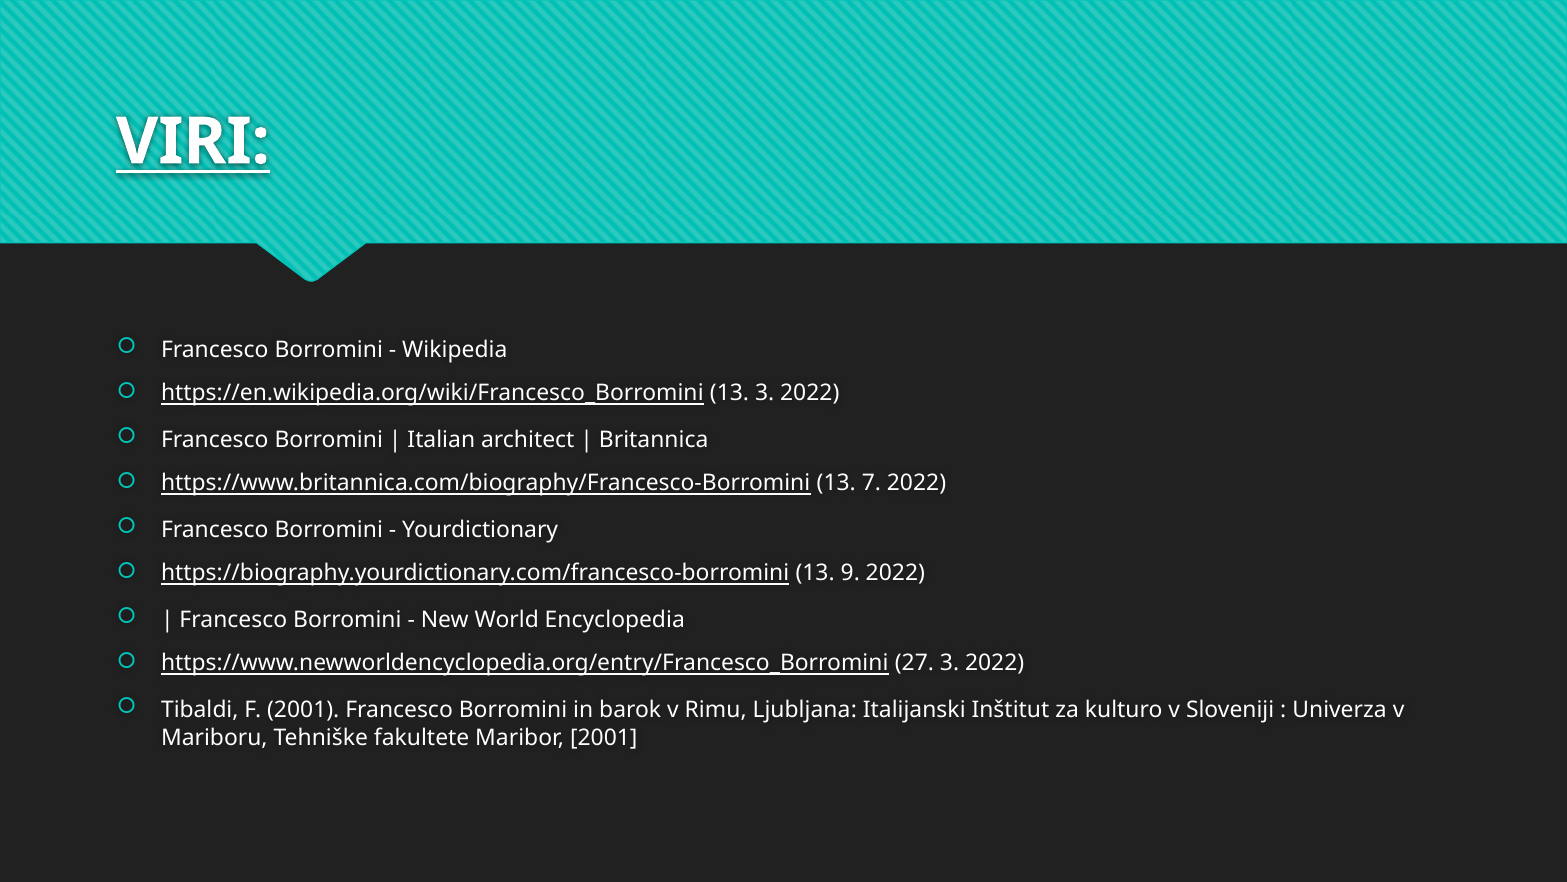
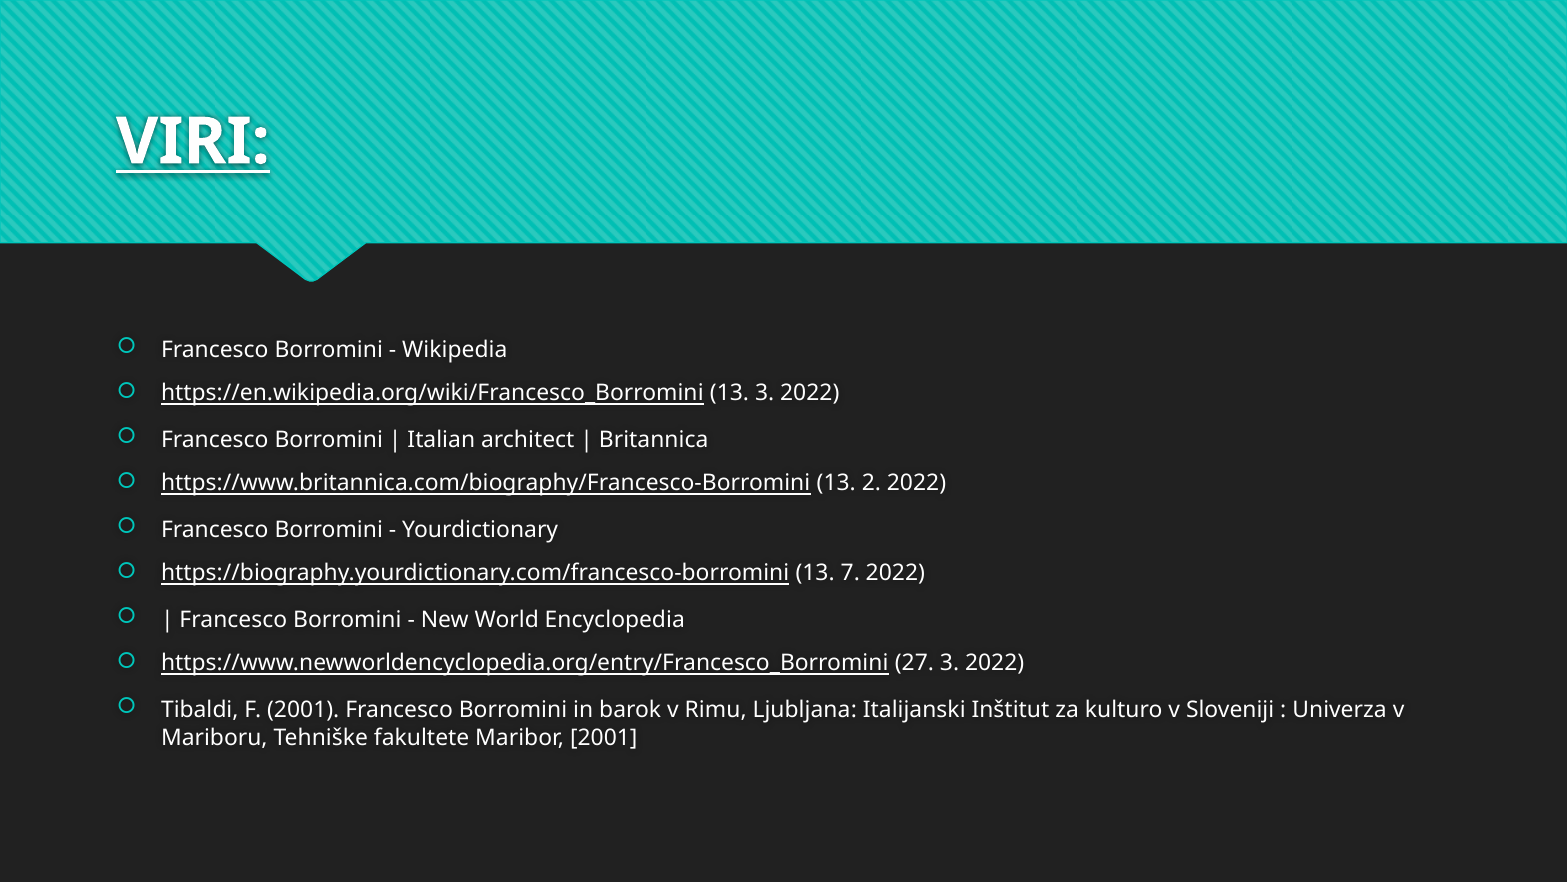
7: 7 -> 2 (871, 483)
9: 9 -> 7 (850, 573)
